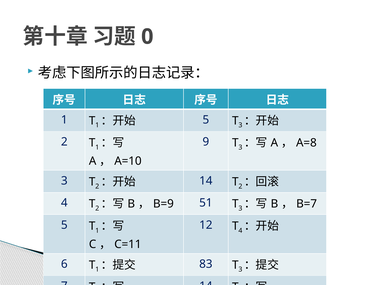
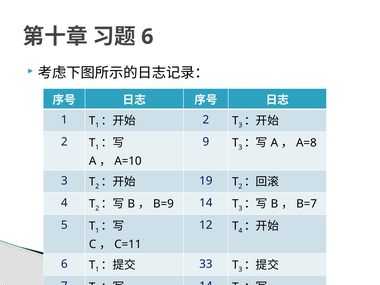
0: 0 -> 6 (147, 37)
5: 5 -> 2 (206, 120)
14: 14 -> 19 (206, 181)
51: 51 -> 14 (206, 203)
83: 83 -> 33 (206, 264)
